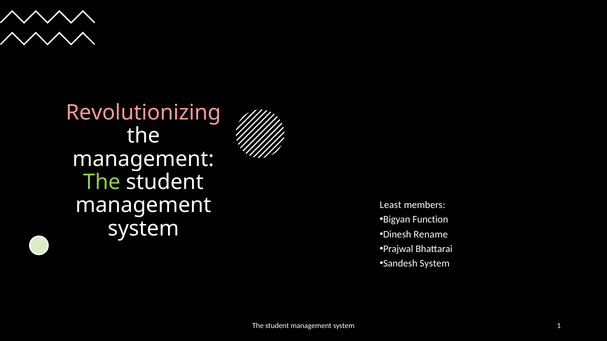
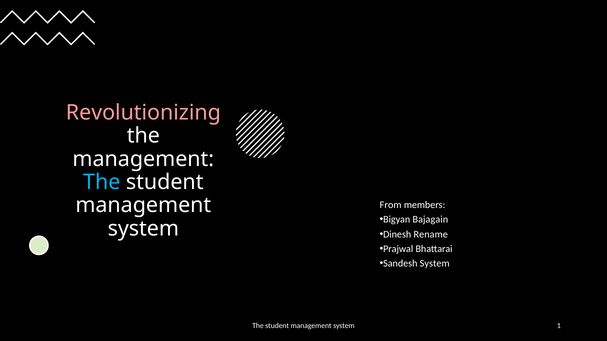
The colour: light green -> light blue (102, 182)
Least: Least -> From (391, 205)
Function: Function -> Bajagain (430, 220)
